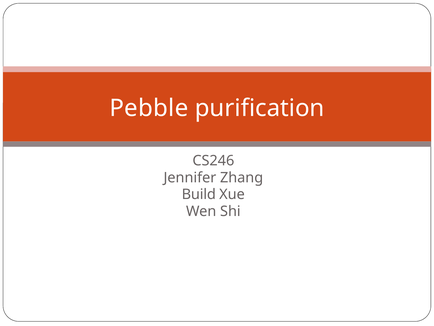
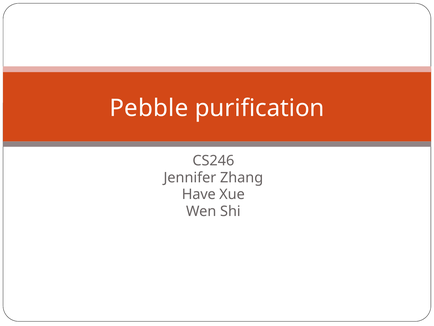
Build: Build -> Have (199, 194)
